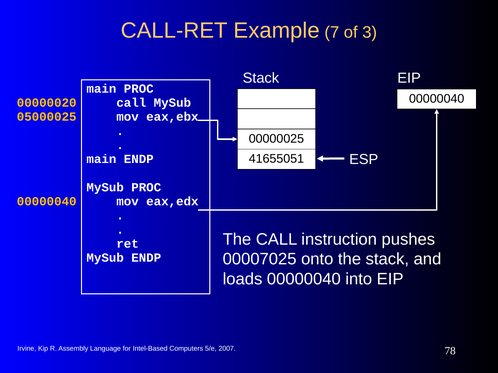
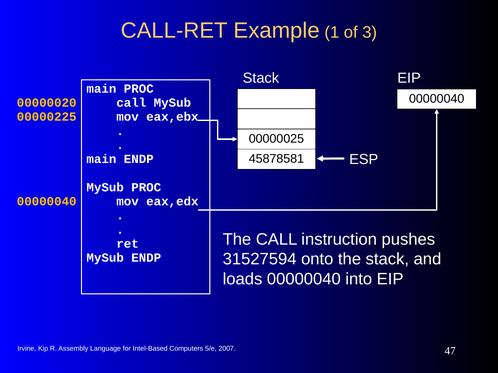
7: 7 -> 1 (332, 32)
05000025: 05000025 -> 00000225 (47, 117)
41655051: 41655051 -> 45878581 (276, 159)
00007025: 00007025 -> 31527594 (260, 259)
78: 78 -> 47 (450, 351)
